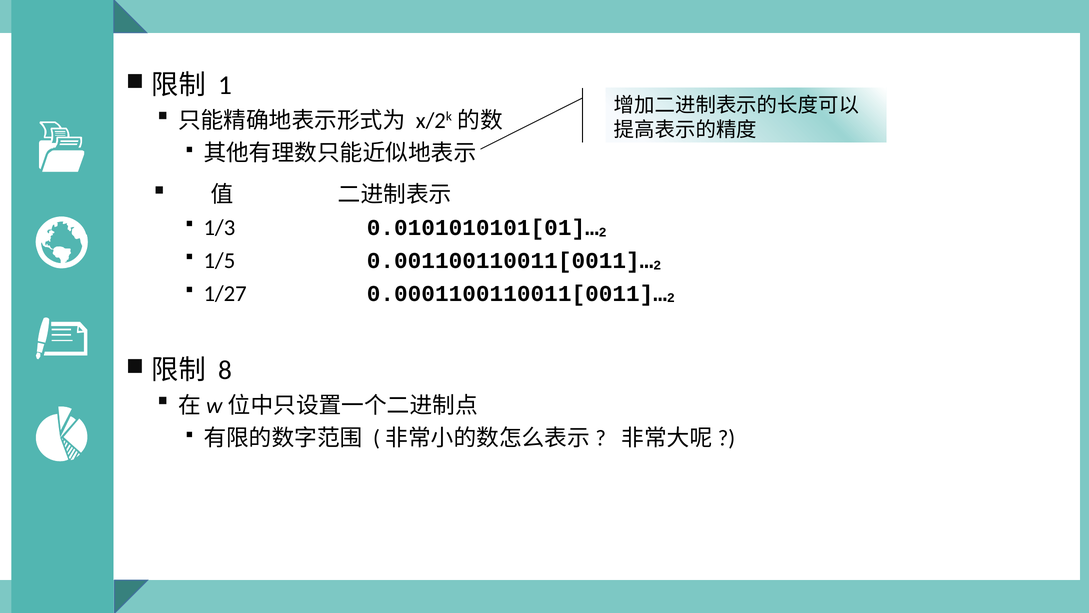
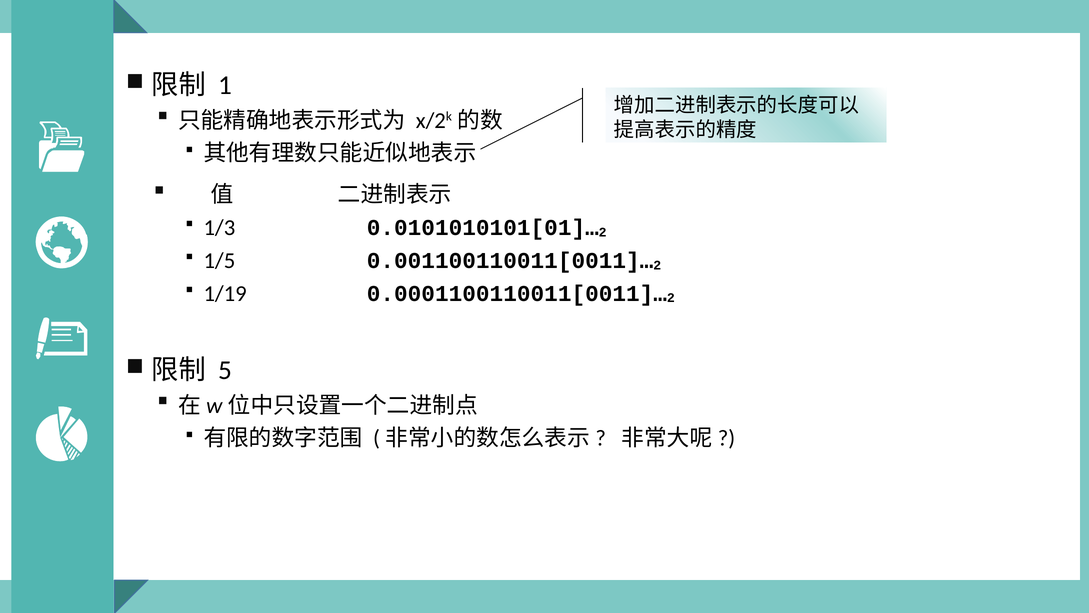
1/27: 1/27 -> 1/19 (225, 293)
8: 8 -> 5 (225, 370)
